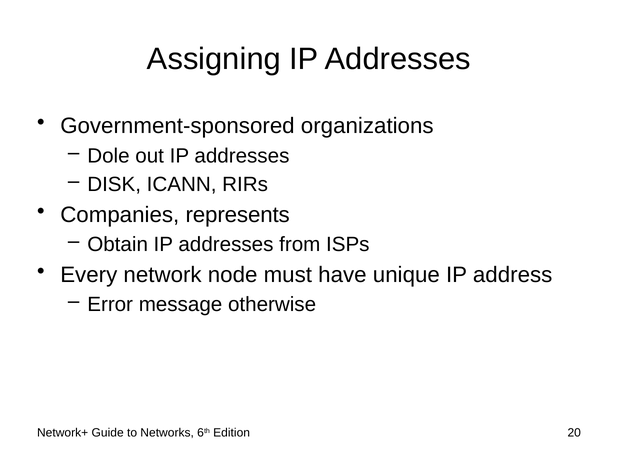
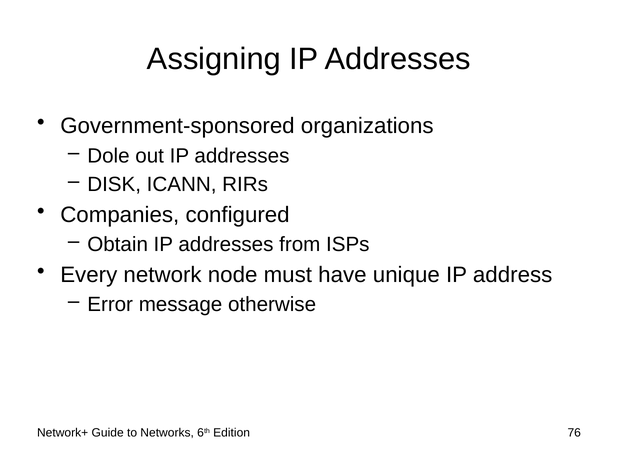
represents: represents -> configured (238, 215)
20: 20 -> 76 (574, 433)
